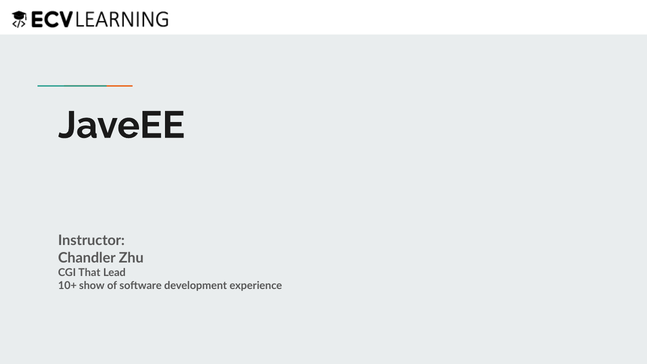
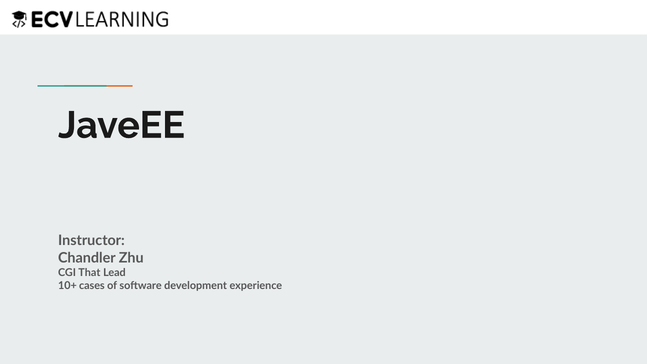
show: show -> cases (92, 286)
